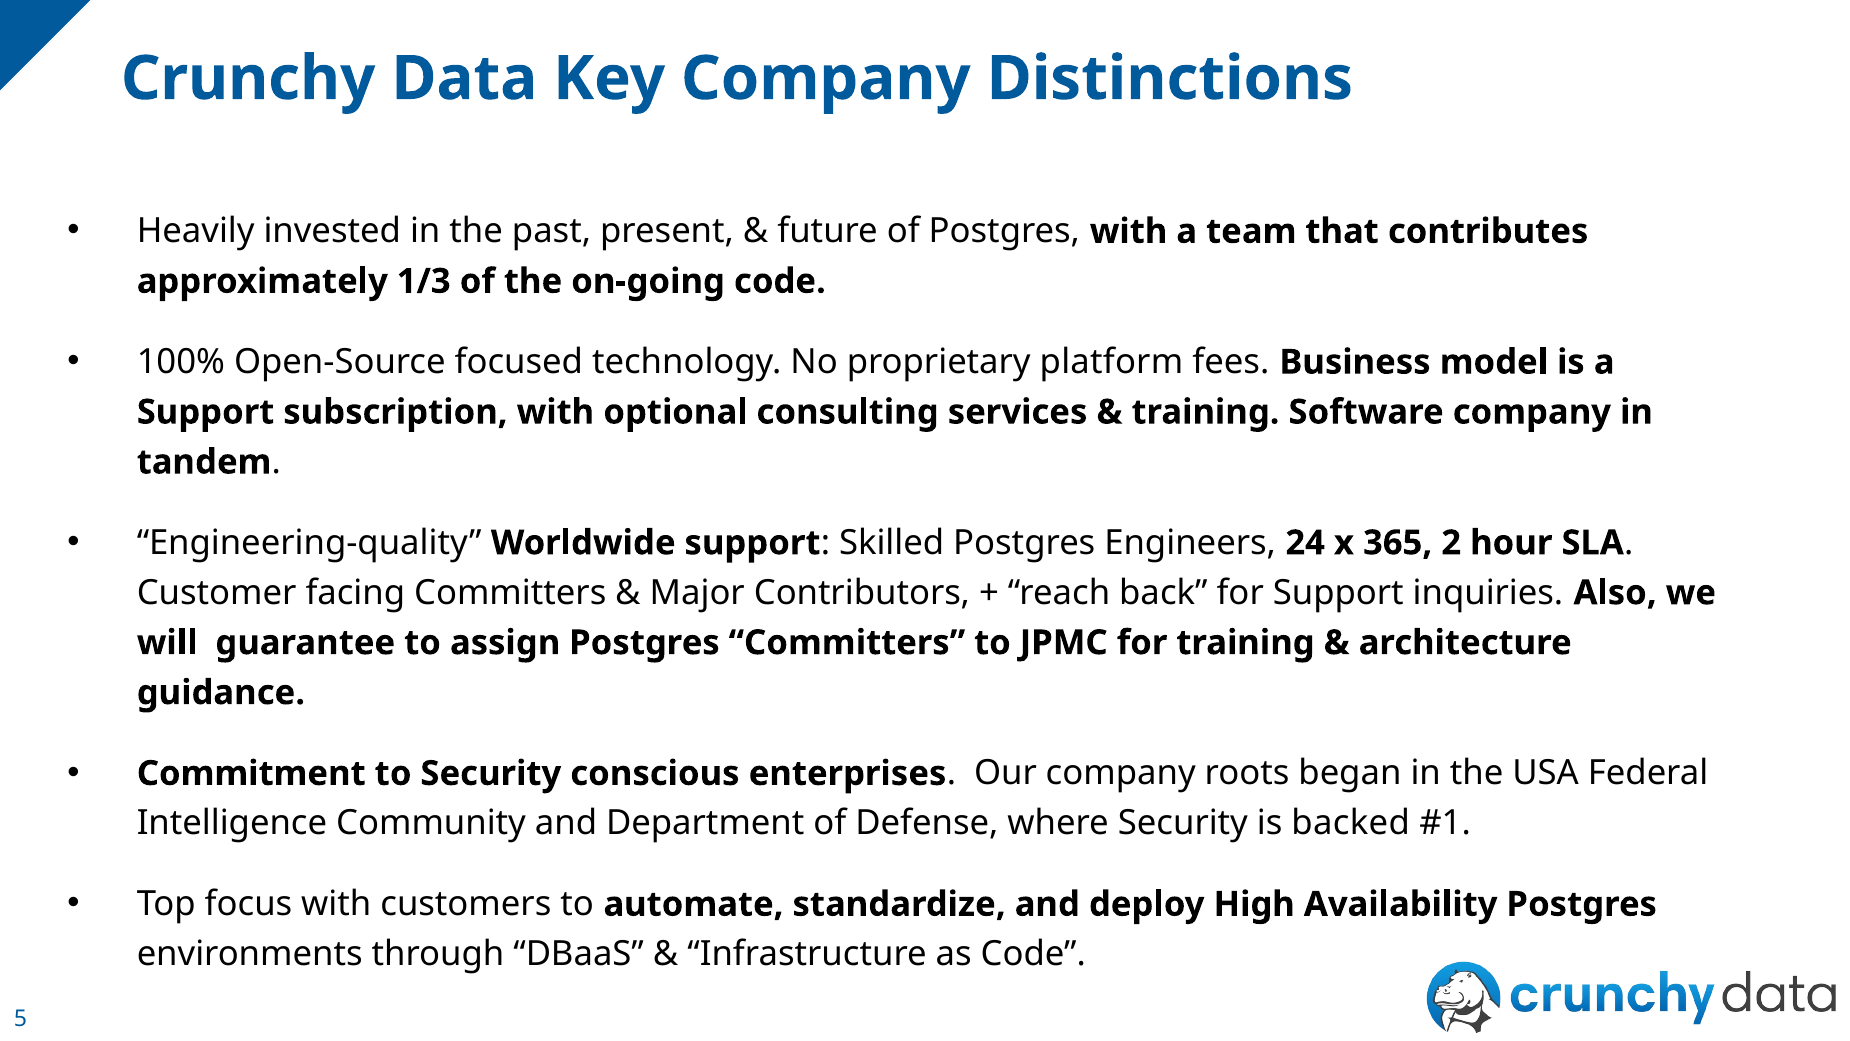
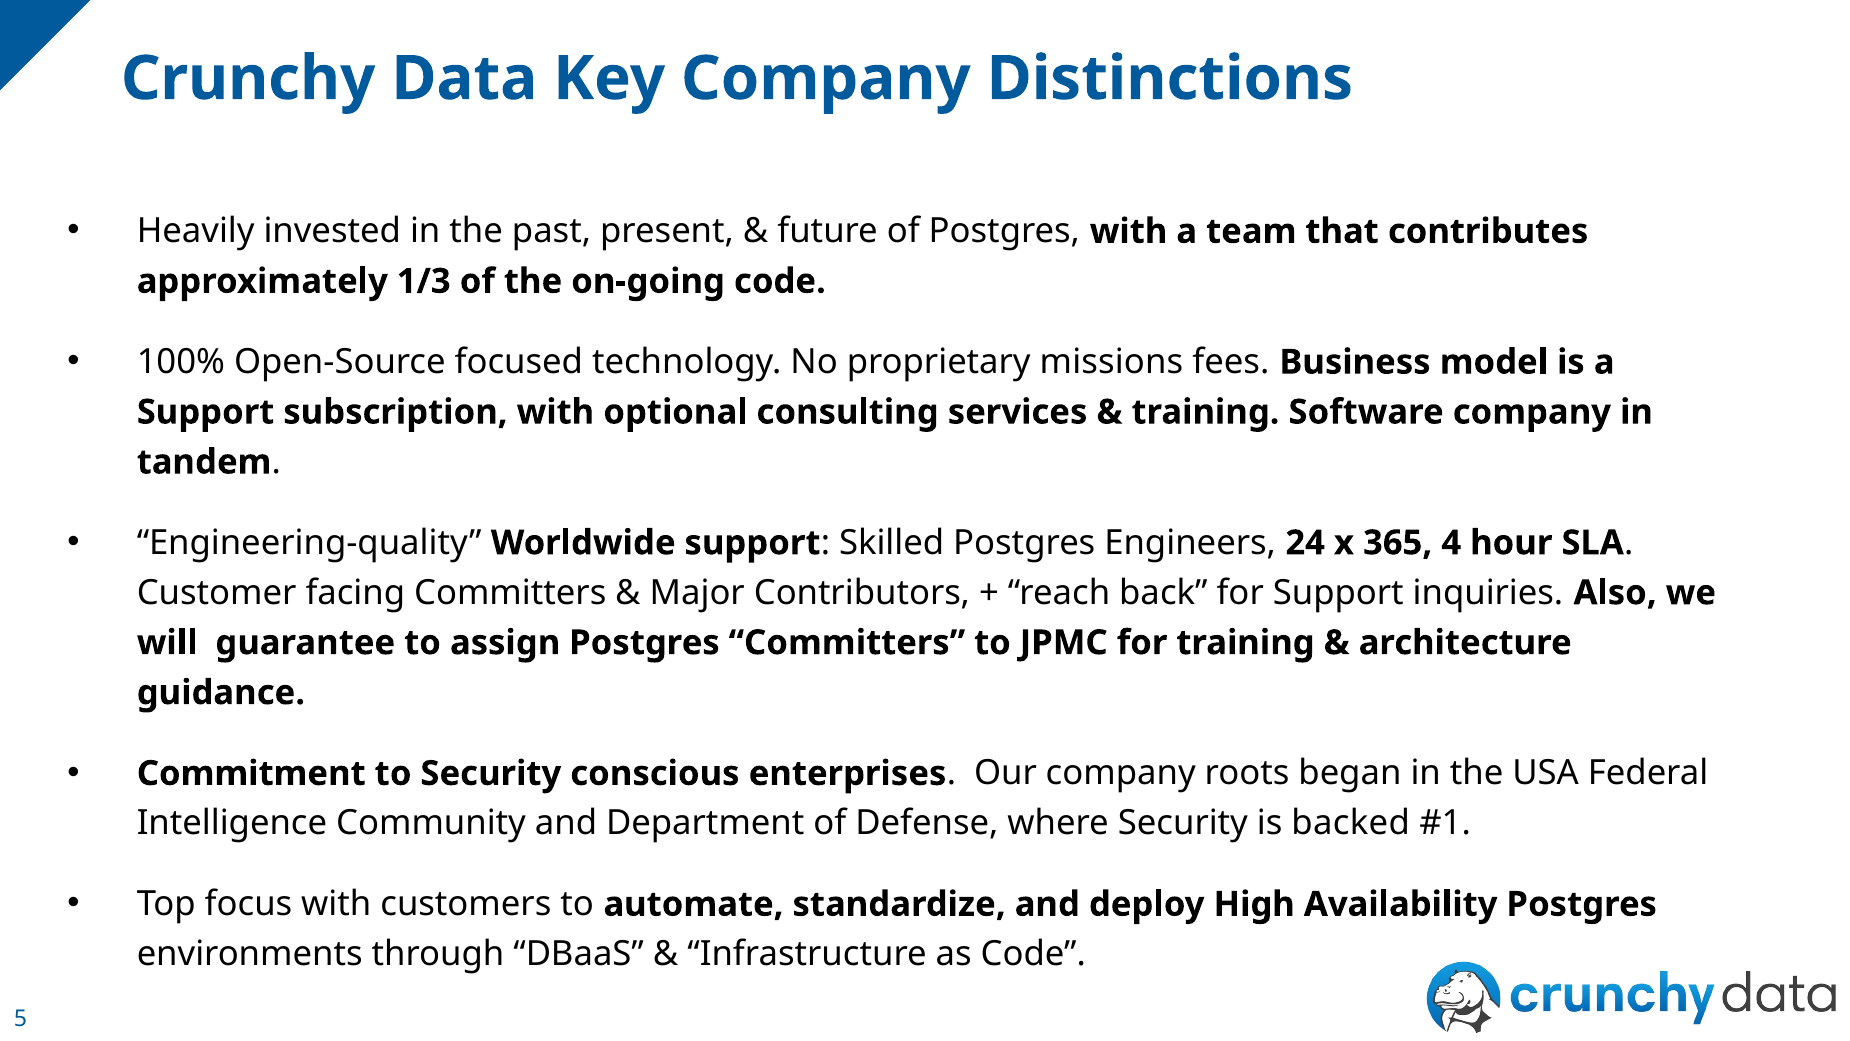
platform: platform -> missions (1112, 362)
2: 2 -> 4 (1451, 543)
